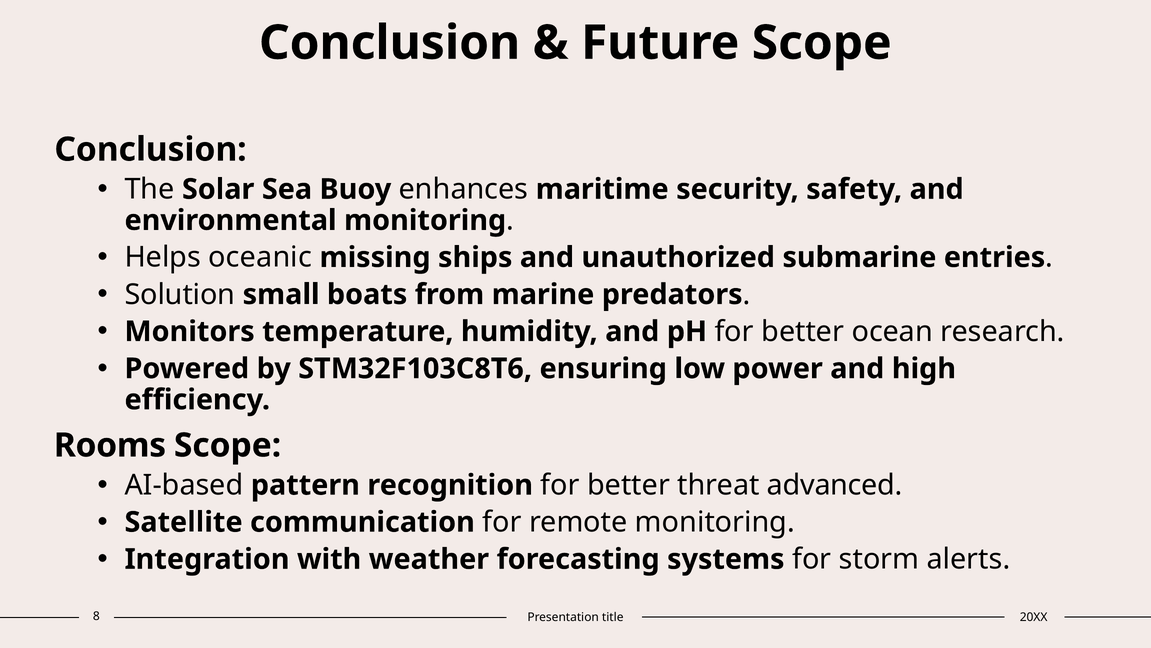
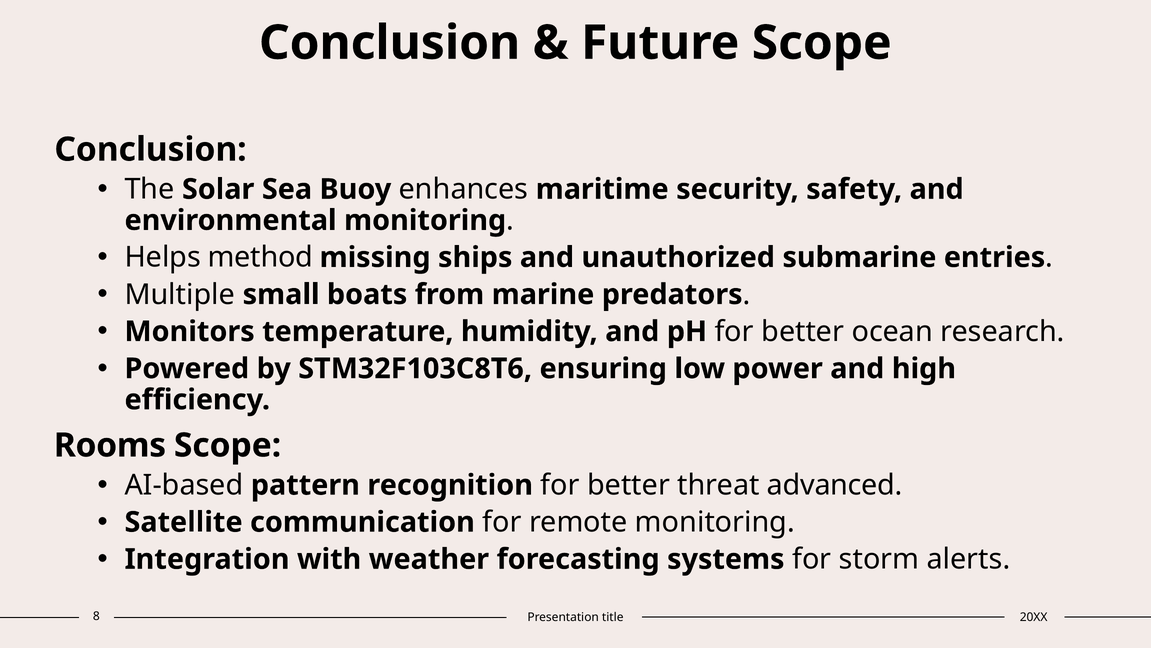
oceanic: oceanic -> method (260, 257)
Solution: Solution -> Multiple (180, 294)
